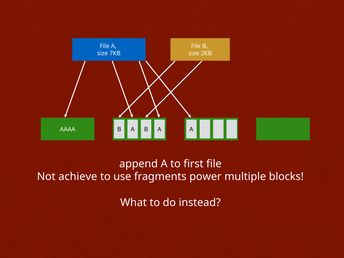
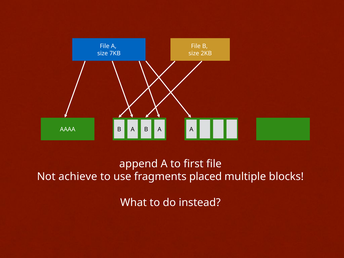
power: power -> placed (206, 177)
